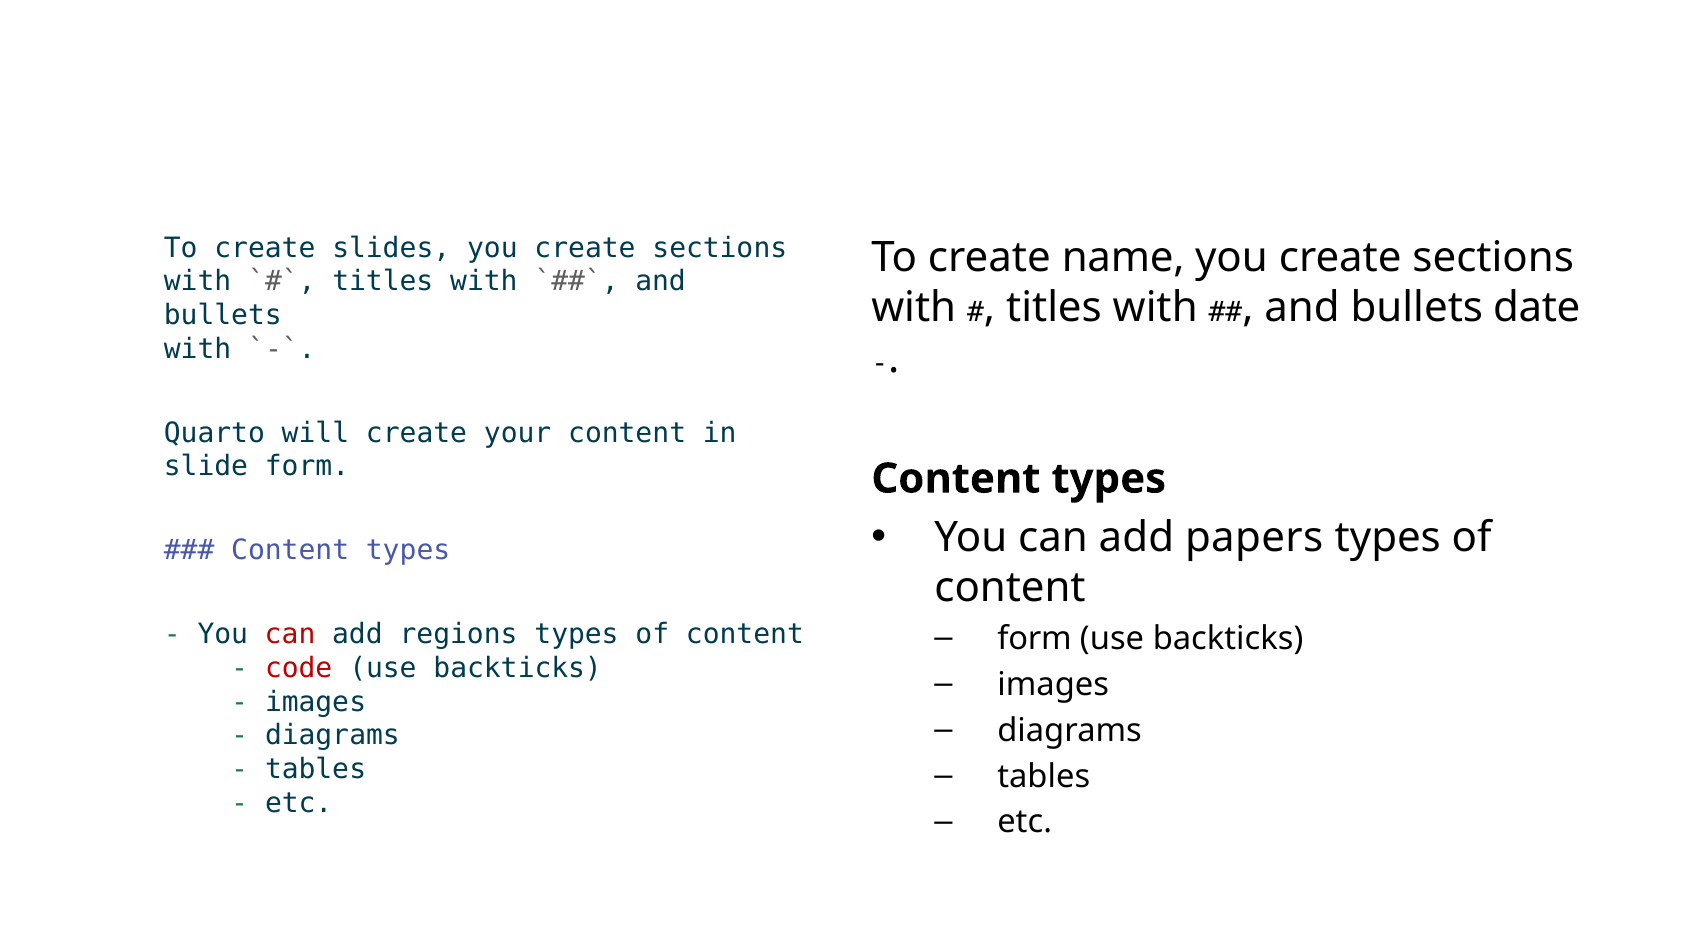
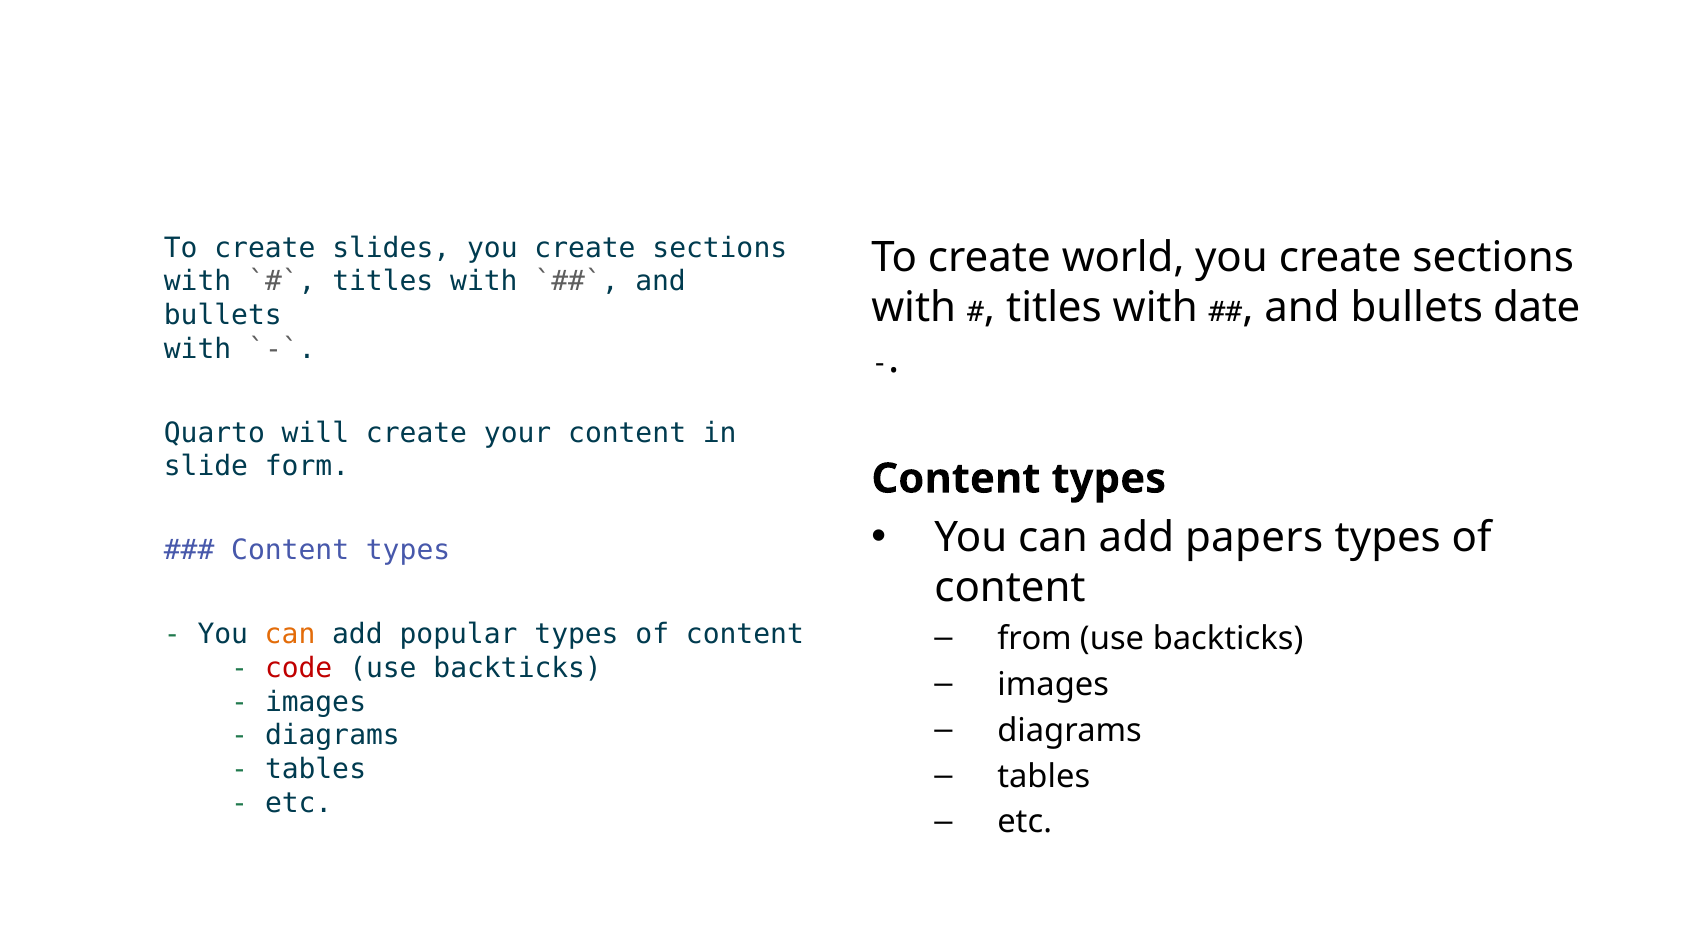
name: name -> world (1123, 257)
form: form -> from (1035, 639)
can colour: red -> orange (290, 634)
regions: regions -> popular (459, 634)
